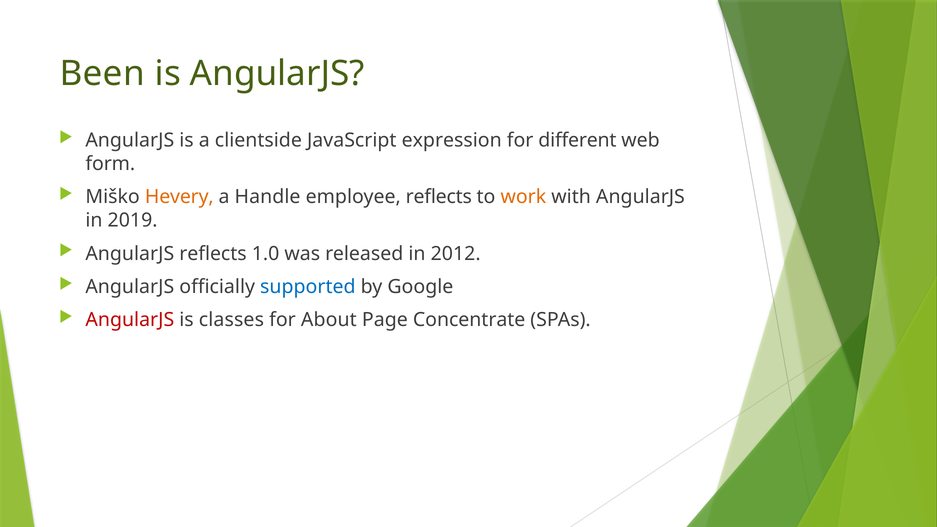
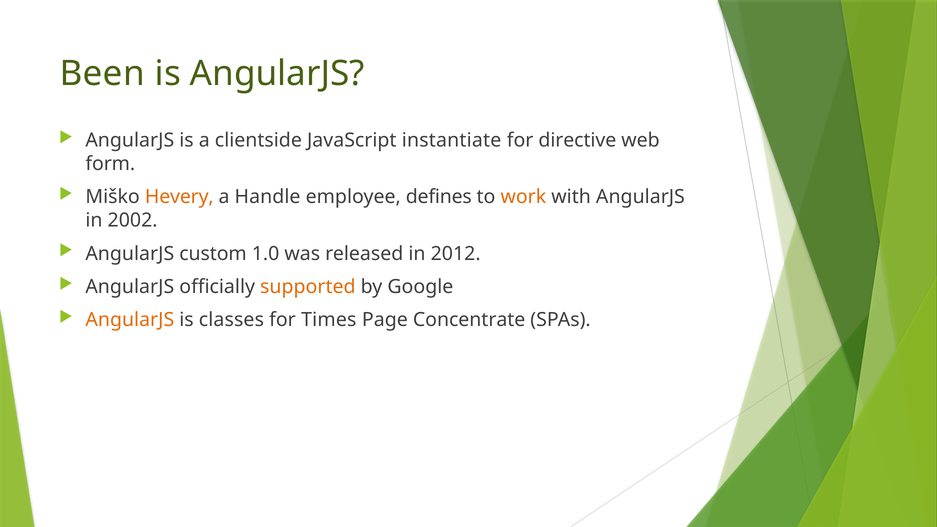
expression: expression -> instantiate (452, 140)
different: different -> directive (577, 140)
employee reflects: reflects -> defines (439, 197)
2019: 2019 -> 2002 (133, 220)
AngularJS reflects: reflects -> custom (213, 254)
supported colour: blue -> orange (308, 287)
AngularJS colour: red -> orange (130, 320)
About: About -> Times (329, 320)
